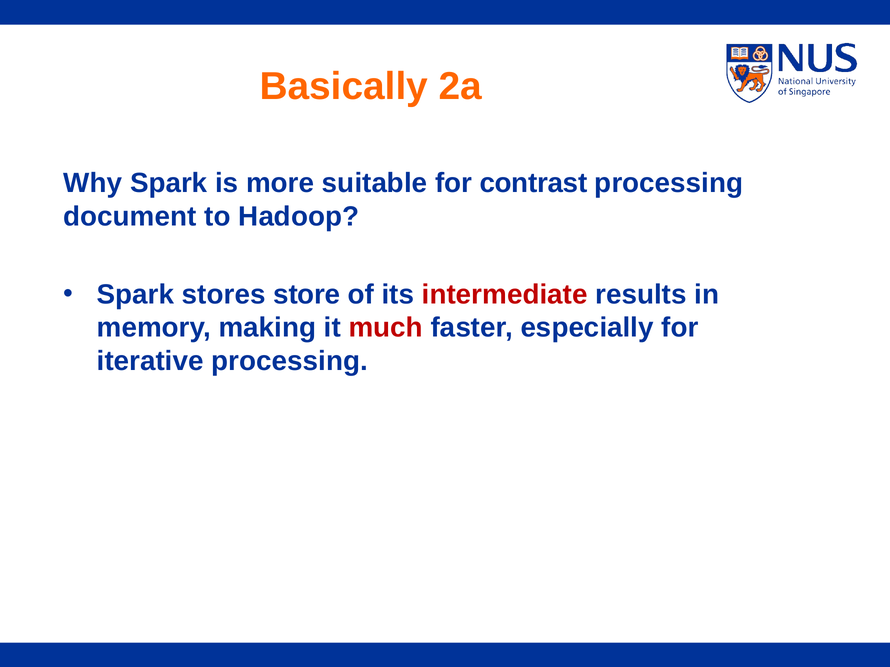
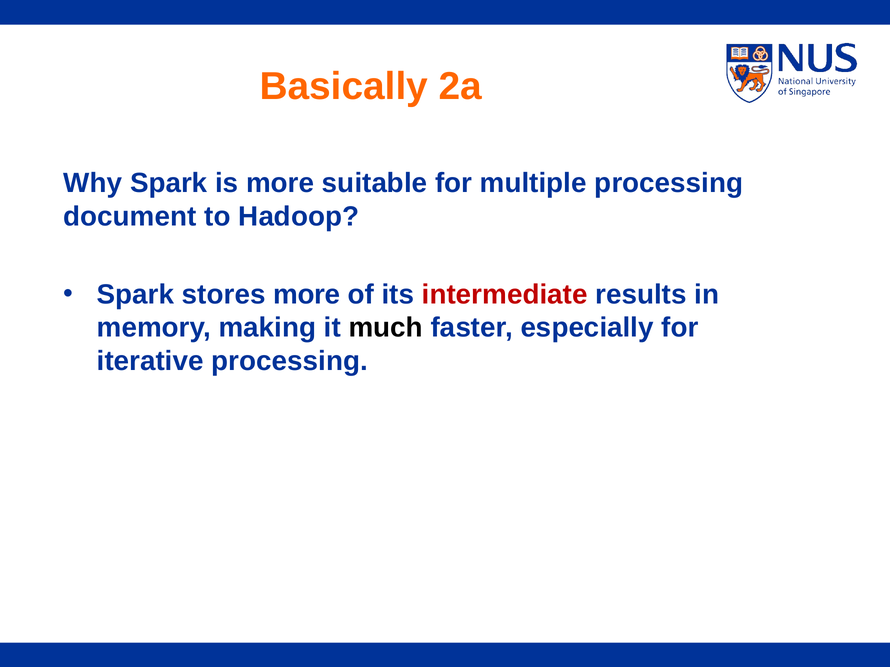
contrast: contrast -> multiple (533, 183)
stores store: store -> more (307, 295)
much colour: red -> black (386, 328)
